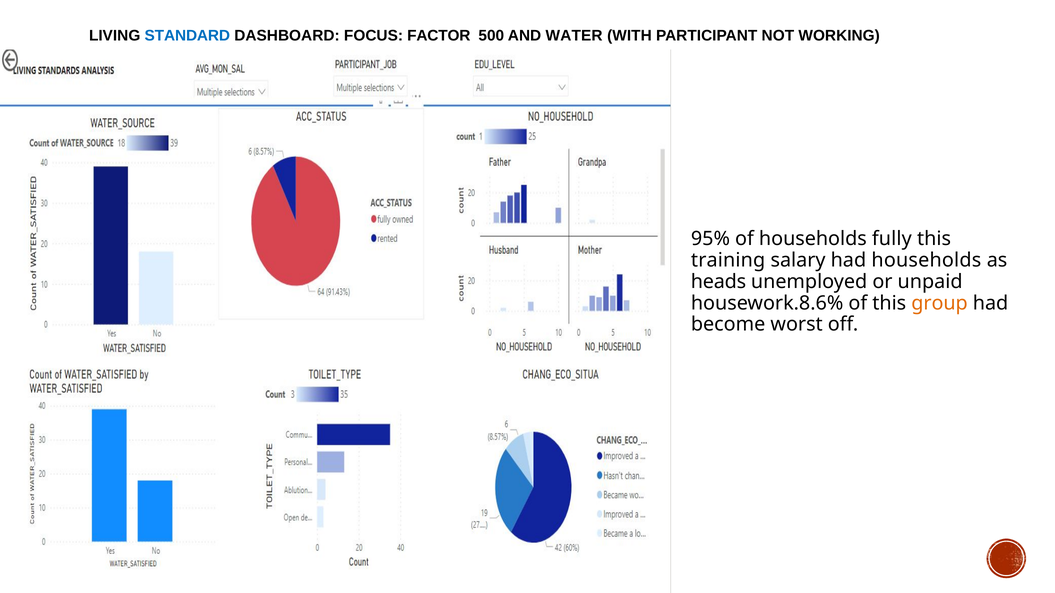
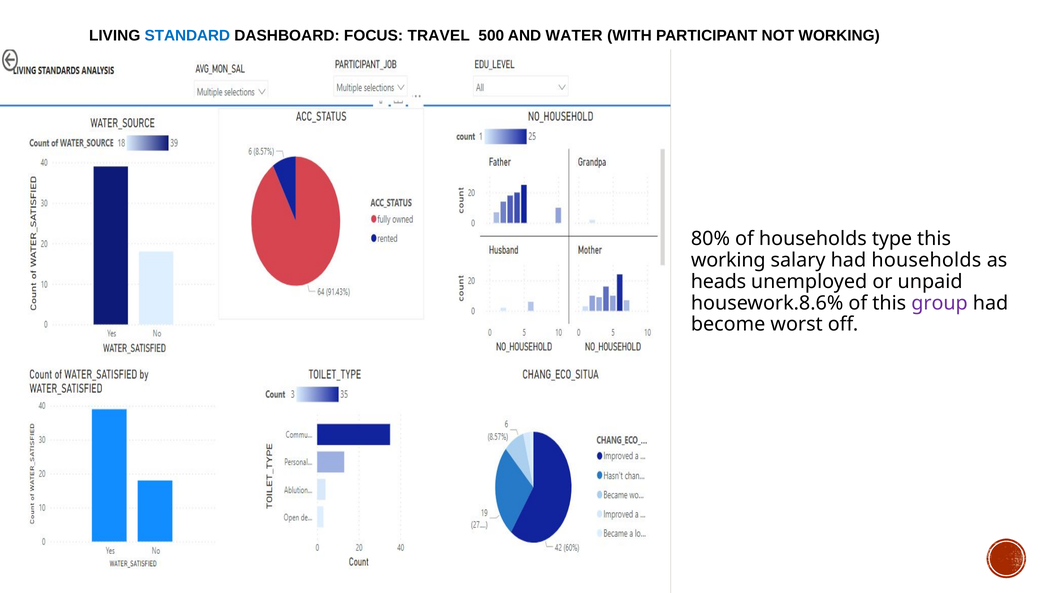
FACTOR: FACTOR -> TRAVEL (439, 36)
95%: 95% -> 80% (710, 239)
fully: fully -> type (892, 239)
training: training -> working (728, 260)
group colour: orange -> purple (940, 303)
